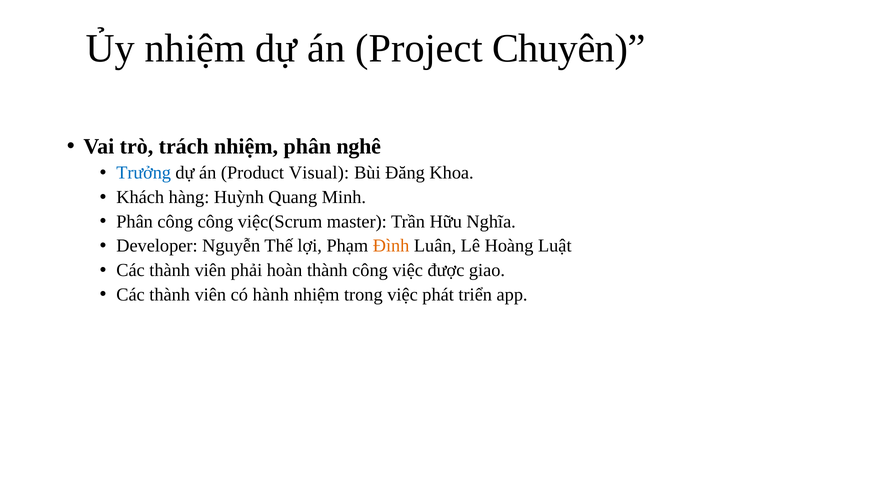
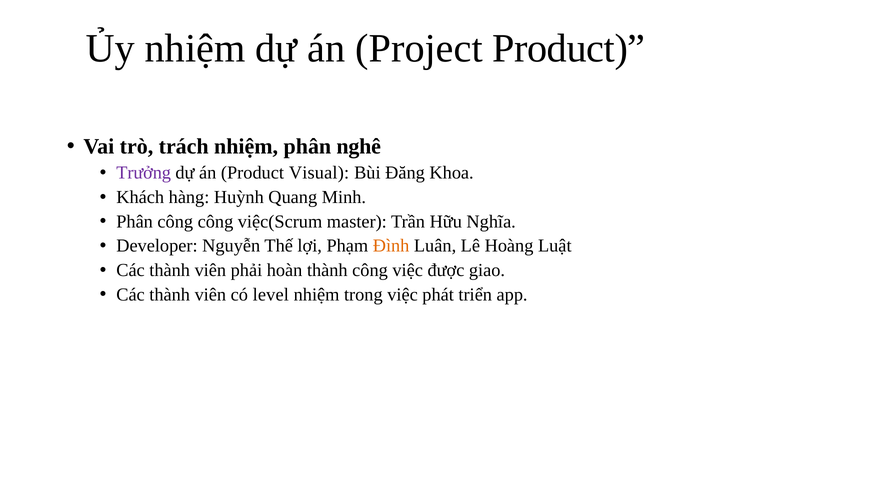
Project Chuyên: Chuyên -> Product (569, 49)
Trưởng colour: blue -> purple (144, 173)
hành: hành -> level (271, 295)
